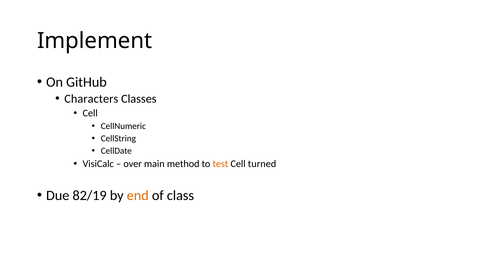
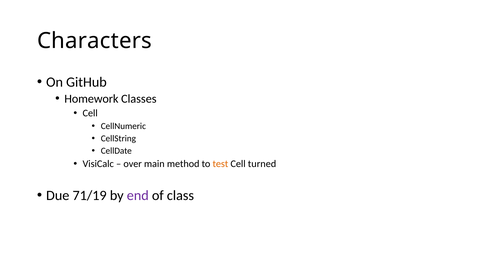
Implement: Implement -> Characters (94, 41)
Characters: Characters -> Homework (91, 99)
82/19: 82/19 -> 71/19 (90, 196)
end colour: orange -> purple (138, 196)
